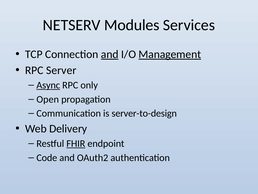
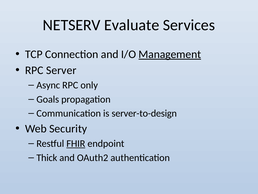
Modules: Modules -> Evaluate (132, 25)
and underline: present -> none (110, 54)
Async underline: present -> none (48, 85)
Open: Open -> Goals (48, 99)
Delivery: Delivery -> Security (68, 128)
Code: Code -> Thick (47, 157)
